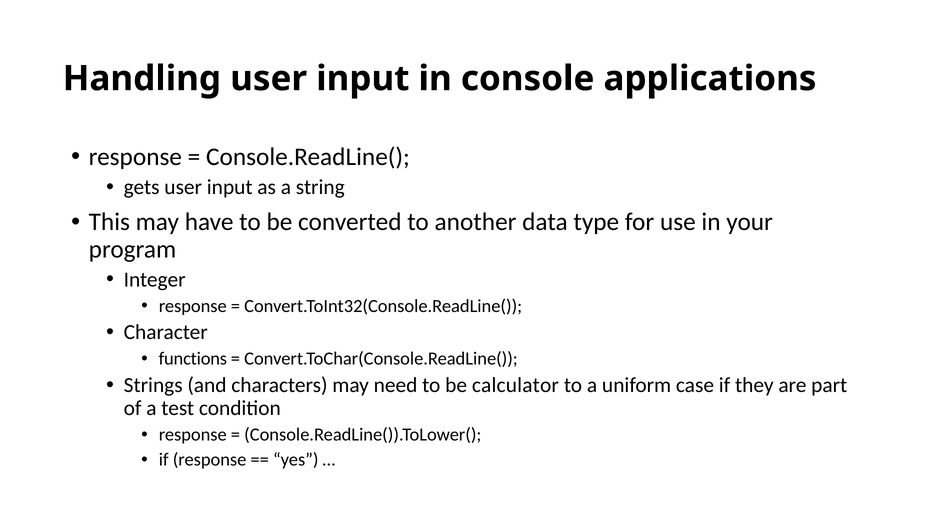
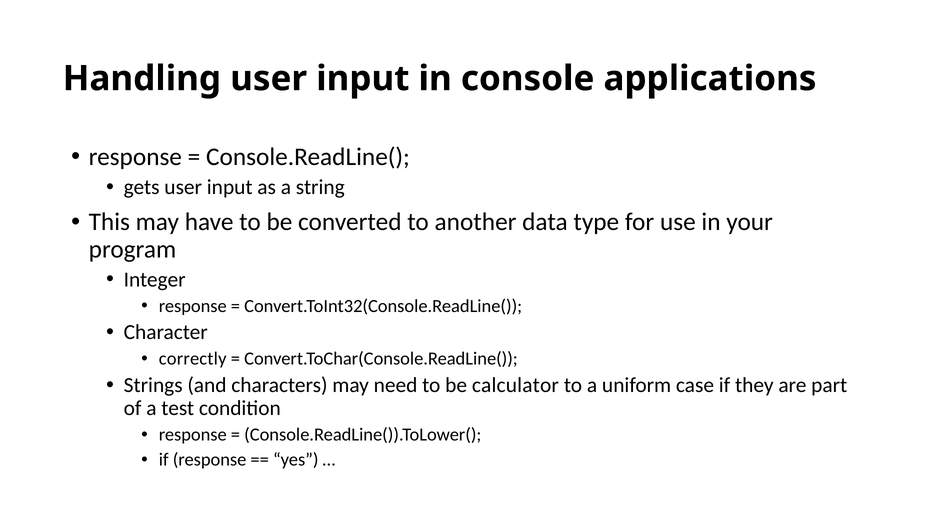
functions: functions -> correctly (193, 358)
